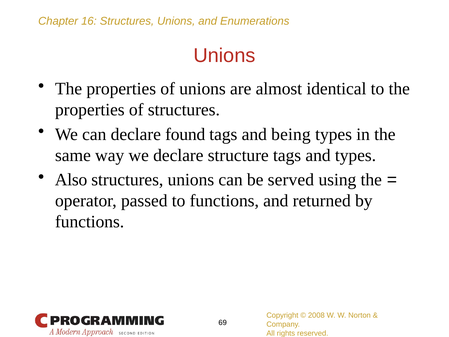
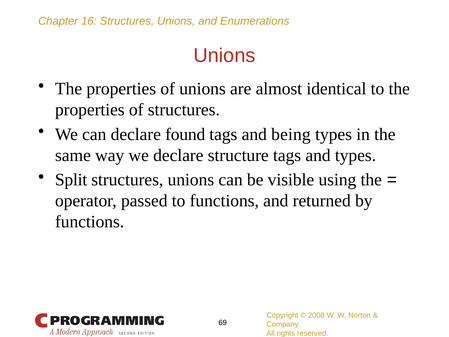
Also: Also -> Split (71, 180)
served: served -> visible (291, 180)
